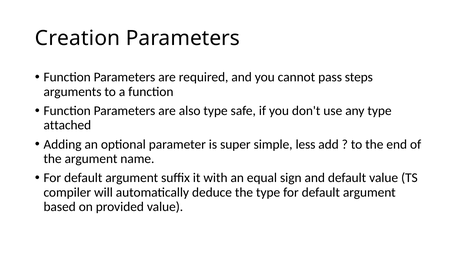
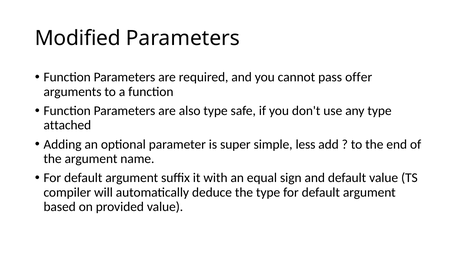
Creation: Creation -> Modified (78, 38)
steps: steps -> offer (359, 77)
